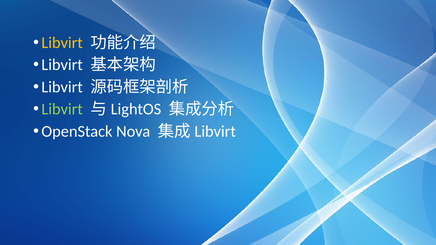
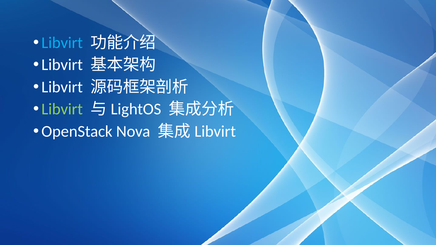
Libvirt colour: yellow -> light blue (62, 43)
